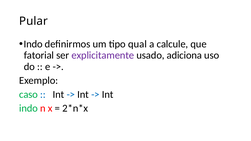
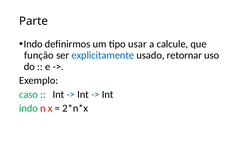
Pular: Pular -> Parte (34, 21)
qual: qual -> usar (137, 44)
fatorial: fatorial -> função (39, 55)
explicitamente colour: purple -> blue (103, 55)
adiciona: adiciona -> retornar (184, 55)
